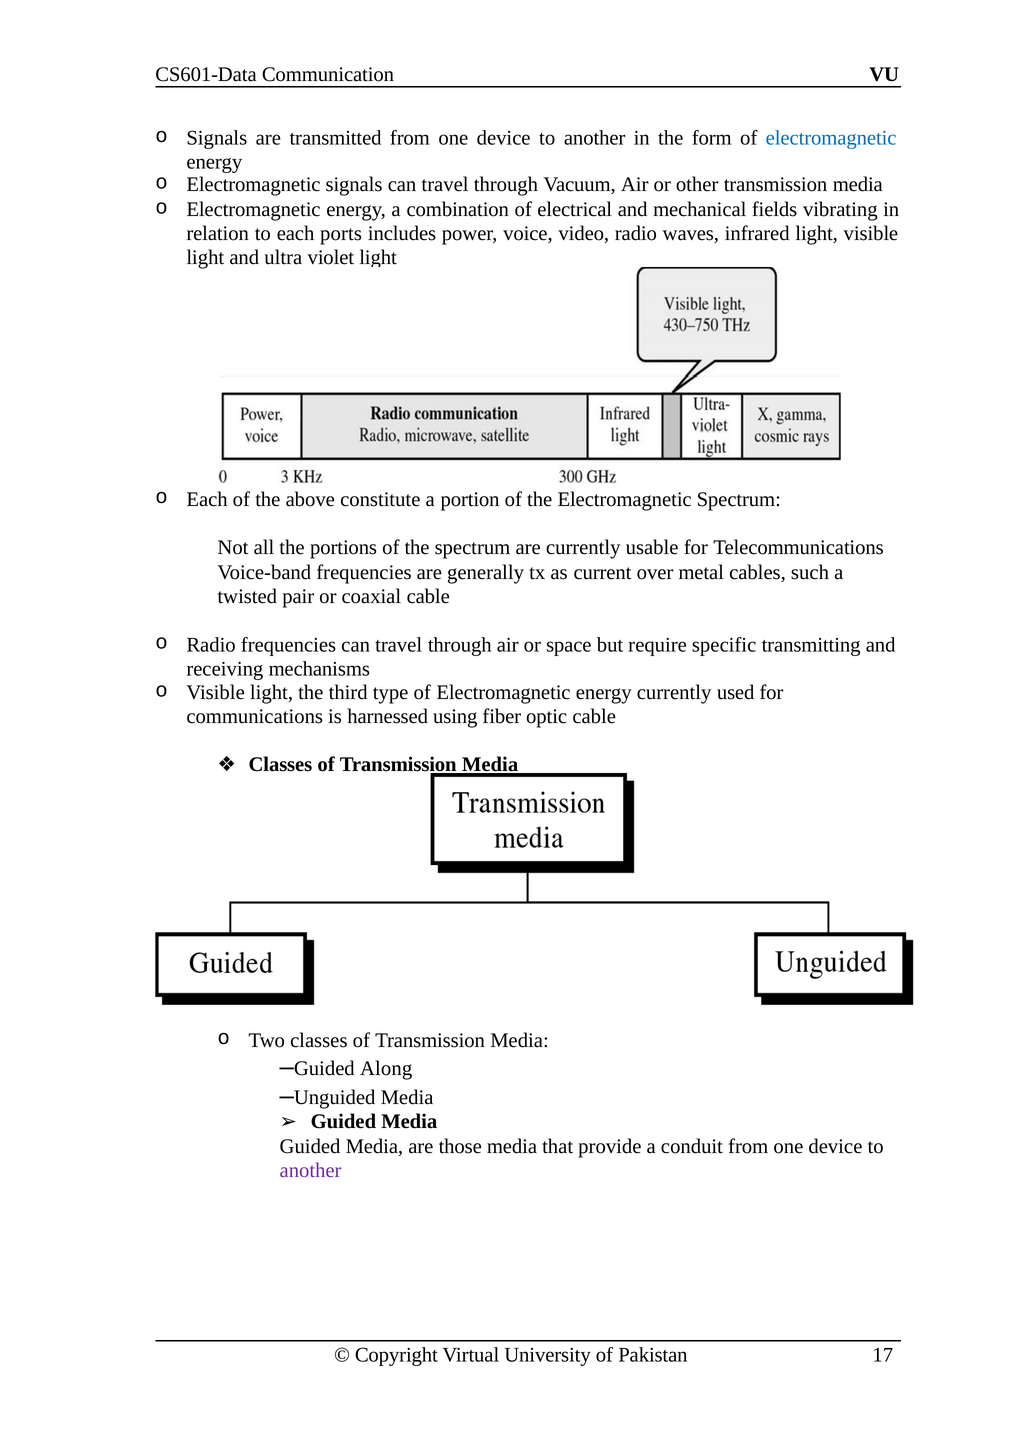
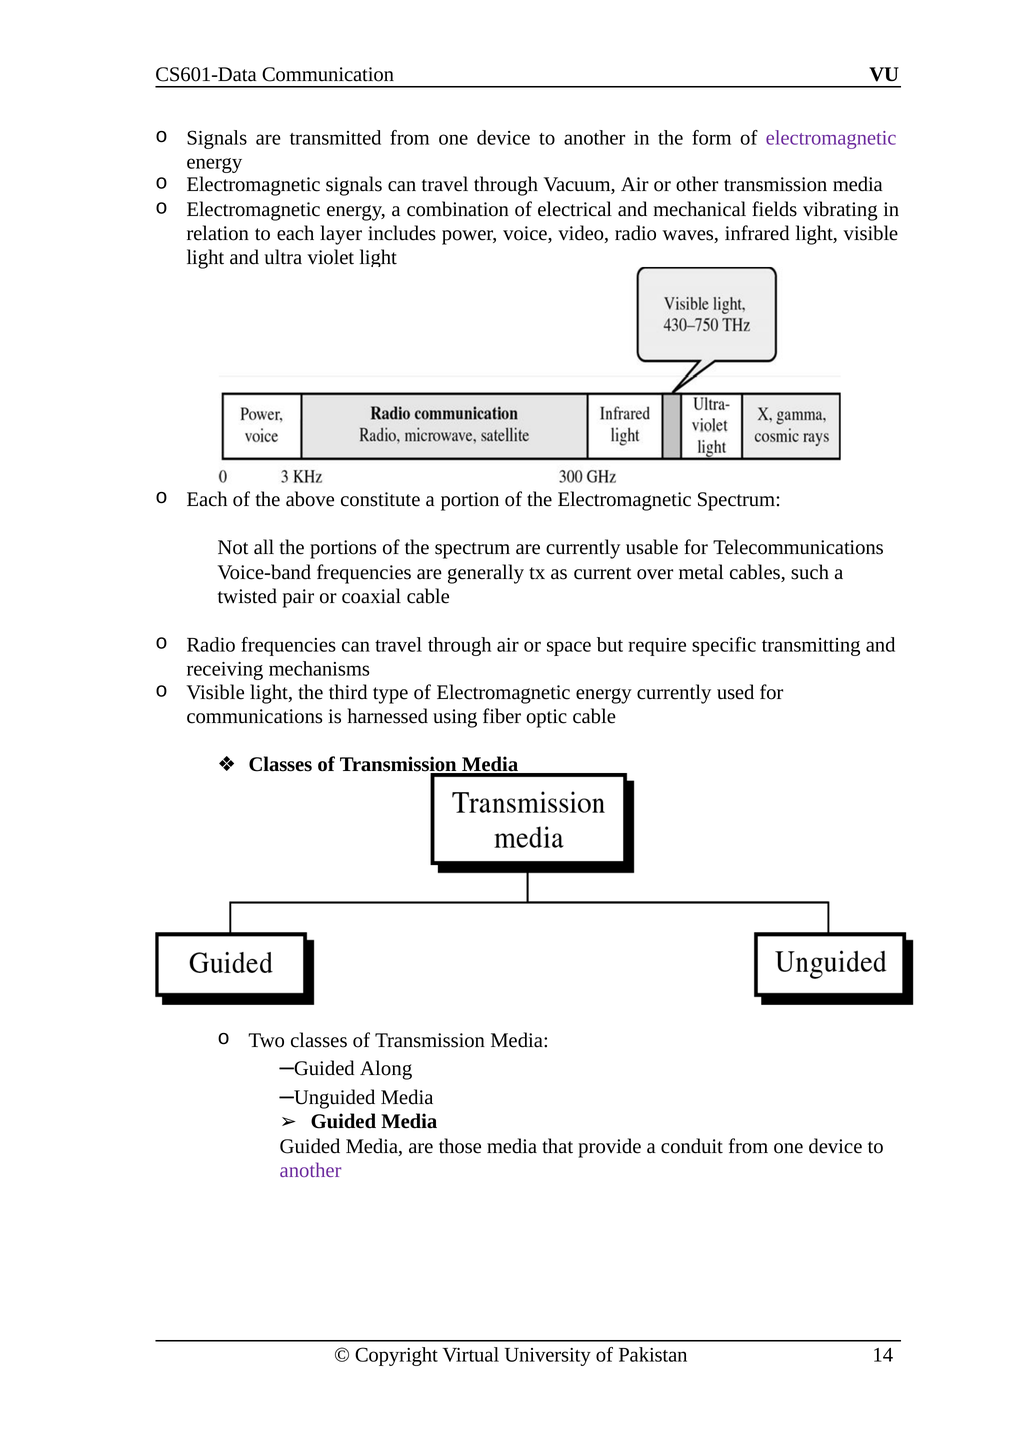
electromagnetic colour: blue -> purple (831, 138)
ports: ports -> layer (341, 233)
17: 17 -> 14 (883, 1355)
